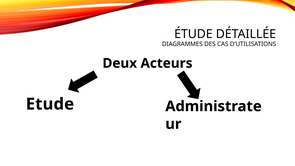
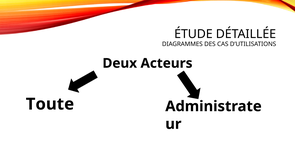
Etude: Etude -> Toute (50, 104)
